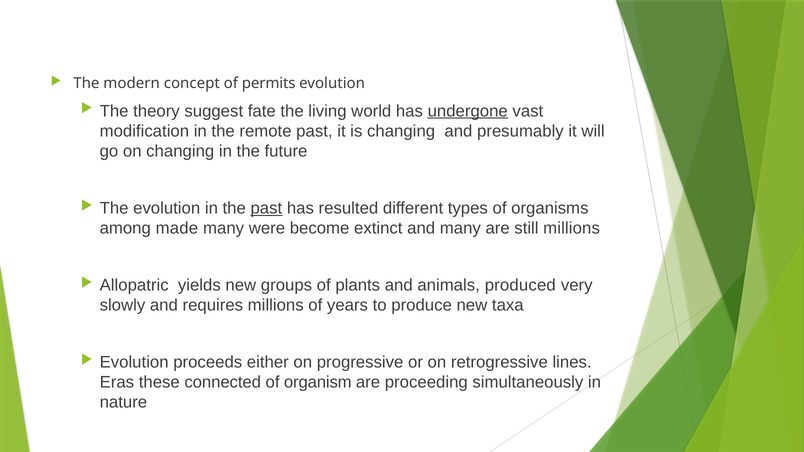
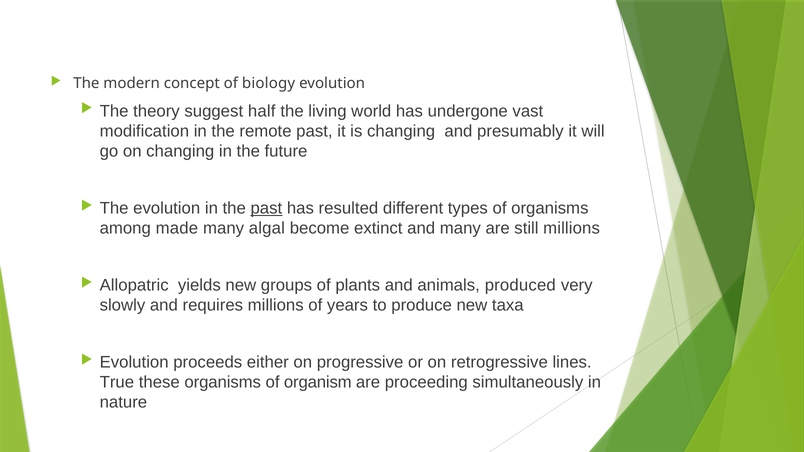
permits: permits -> biology (269, 83)
fate: fate -> half (262, 111)
undergone underline: present -> none (468, 111)
were: were -> algal (267, 228)
Eras: Eras -> True (117, 383)
these connected: connected -> organisms (223, 383)
